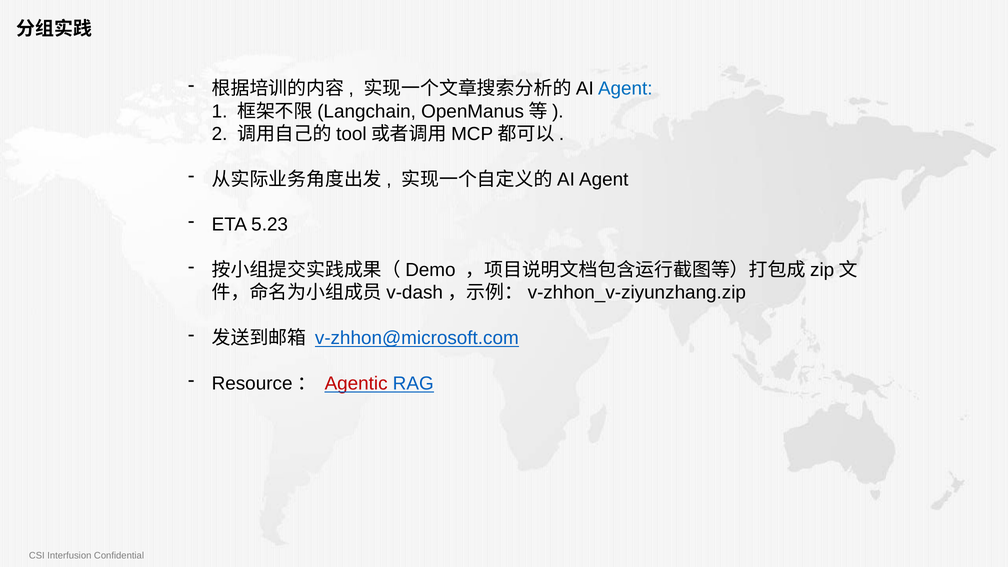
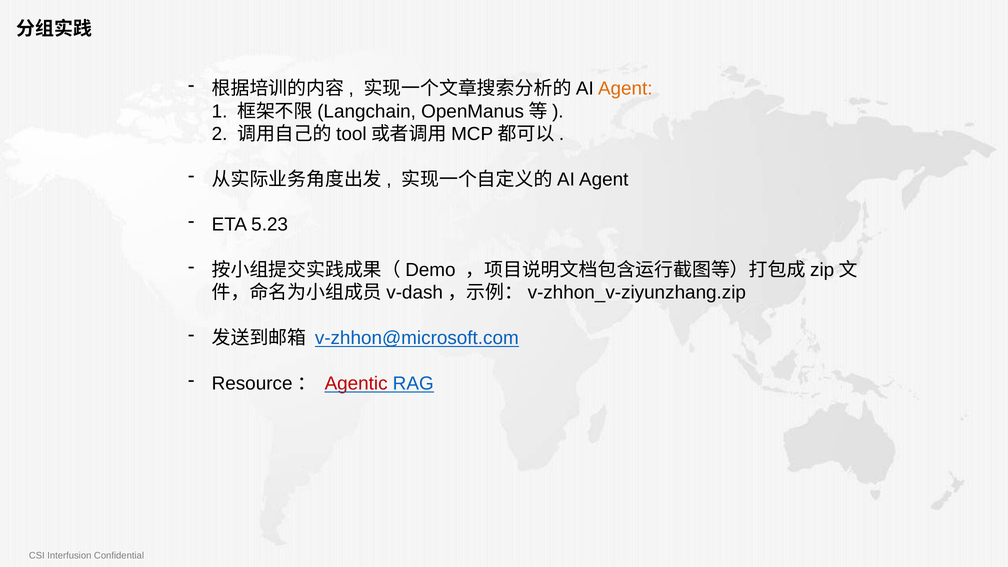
Agent colour: blue -> orange (625, 89)
